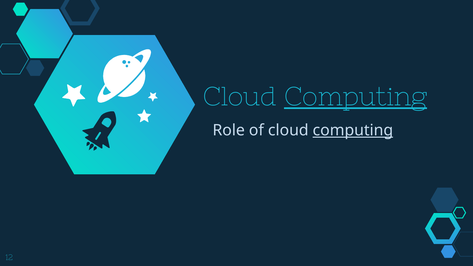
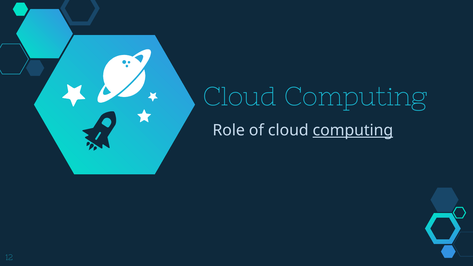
Computing underline: present -> none (356, 97)
